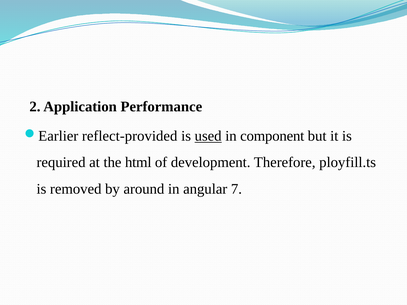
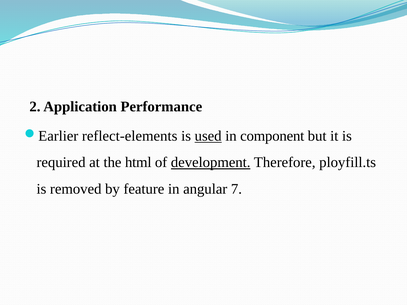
reflect-provided: reflect-provided -> reflect-elements (130, 136)
development underline: none -> present (211, 163)
around: around -> feature (144, 189)
